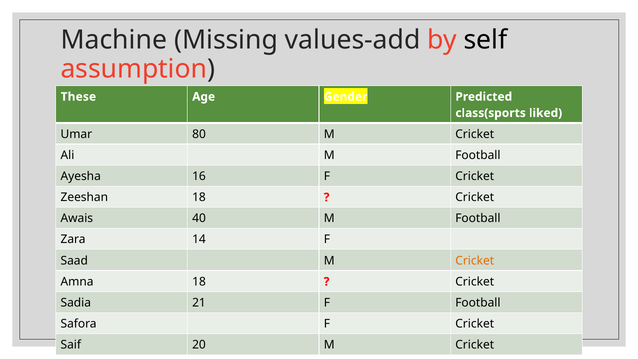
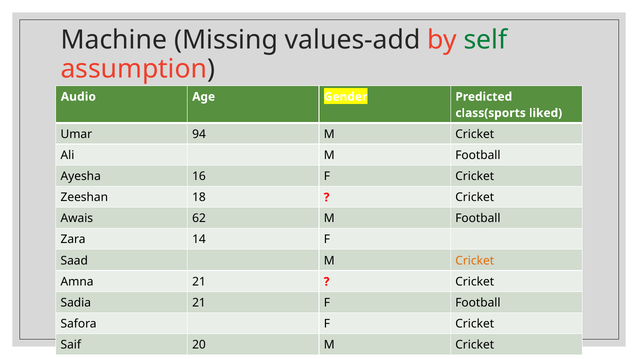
self colour: black -> green (485, 40)
These: These -> Audio (78, 97)
80: 80 -> 94 (199, 134)
40: 40 -> 62 (199, 218)
Amna 18: 18 -> 21 (199, 282)
